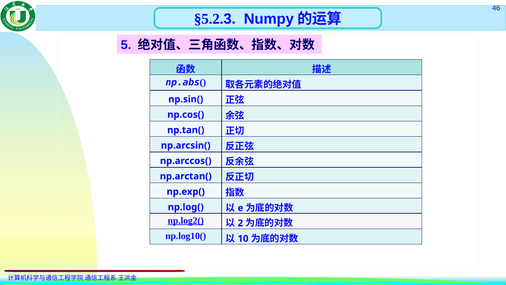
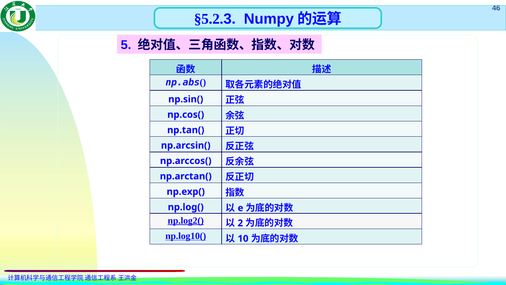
np.log10( underline: none -> present (186, 236)
